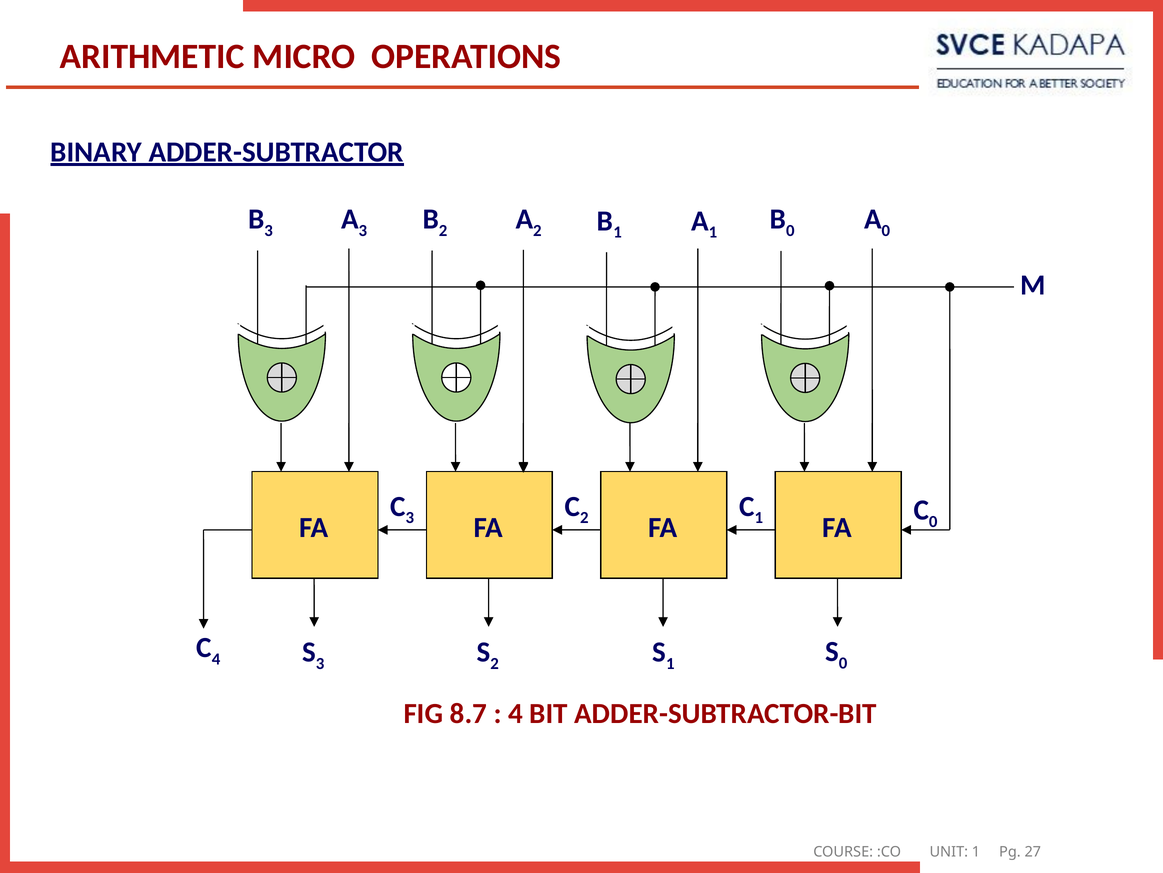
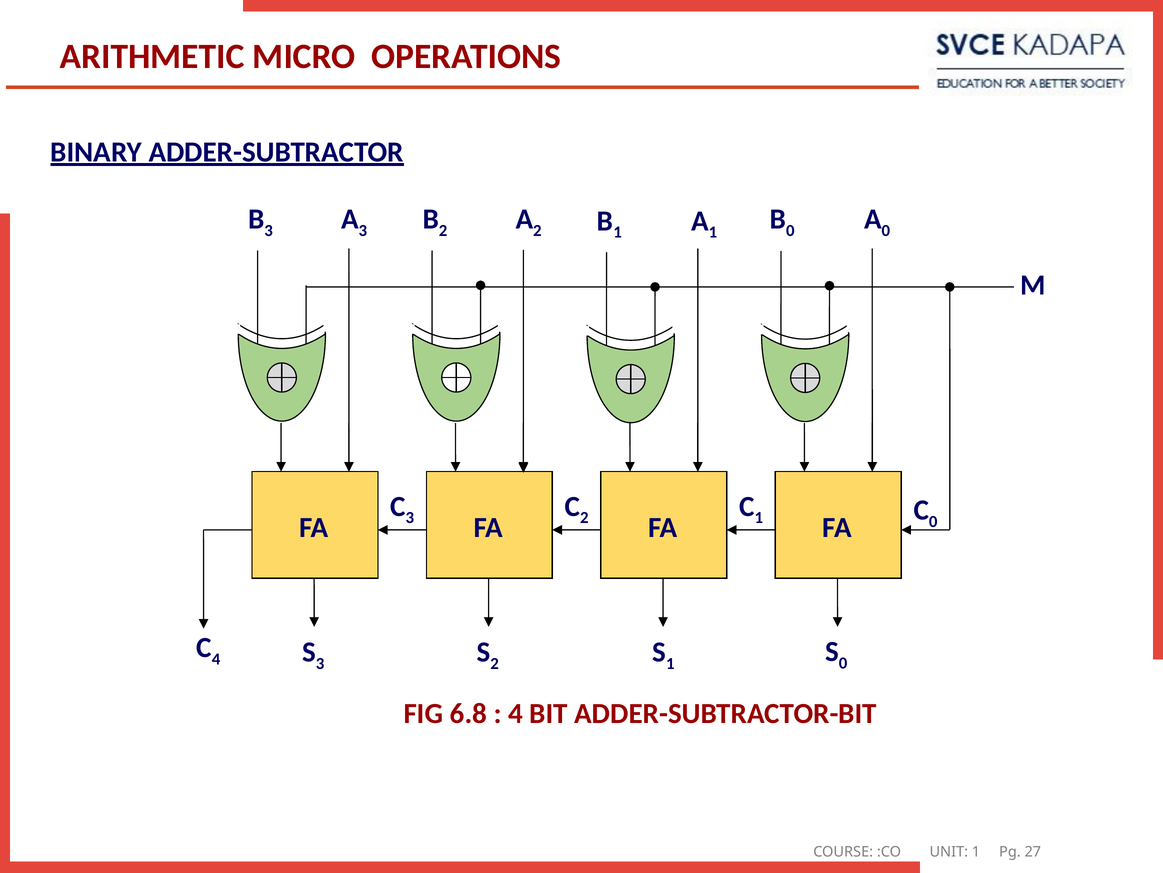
8.7: 8.7 -> 6.8 (468, 713)
